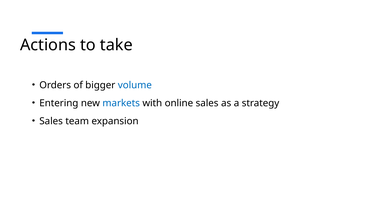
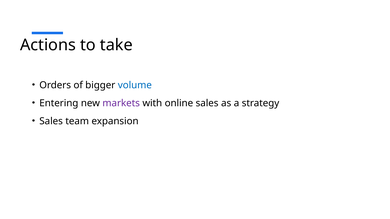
markets colour: blue -> purple (121, 103)
